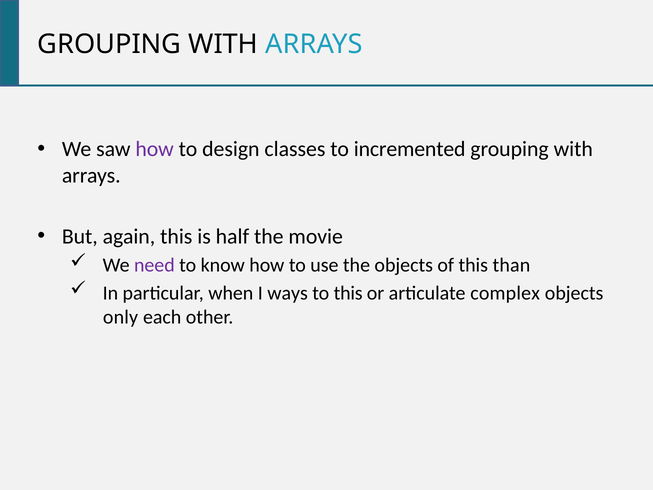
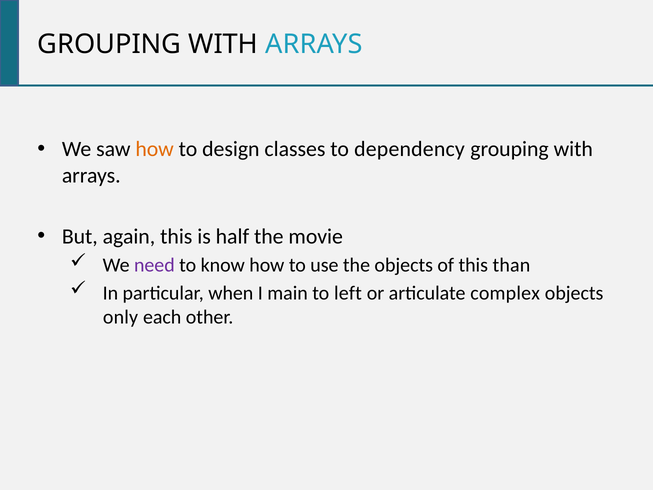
how colour: purple -> orange (155, 149)
incremented: incremented -> dependency (409, 149)
ways: ways -> main (288, 293)
to this: this -> left (348, 293)
